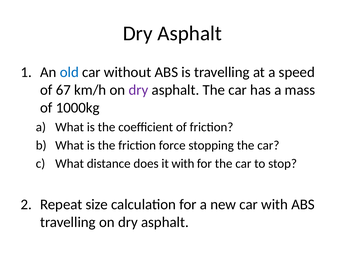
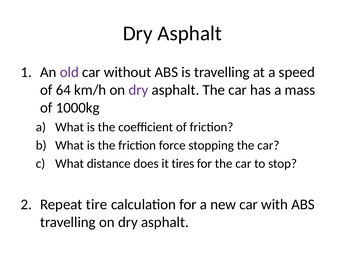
old colour: blue -> purple (69, 72)
67: 67 -> 64 (63, 90)
it with: with -> tires (183, 163)
size: size -> tire (97, 204)
